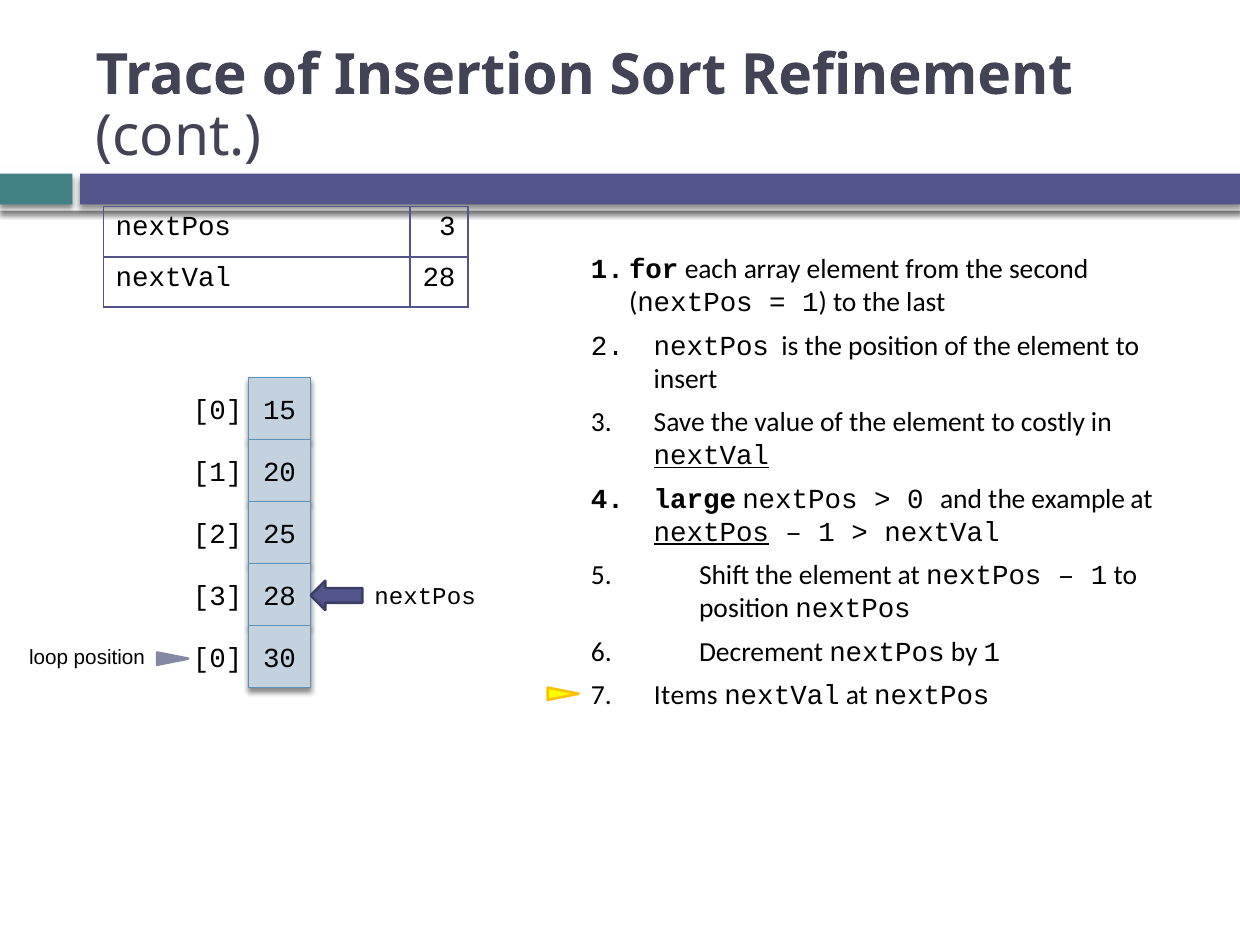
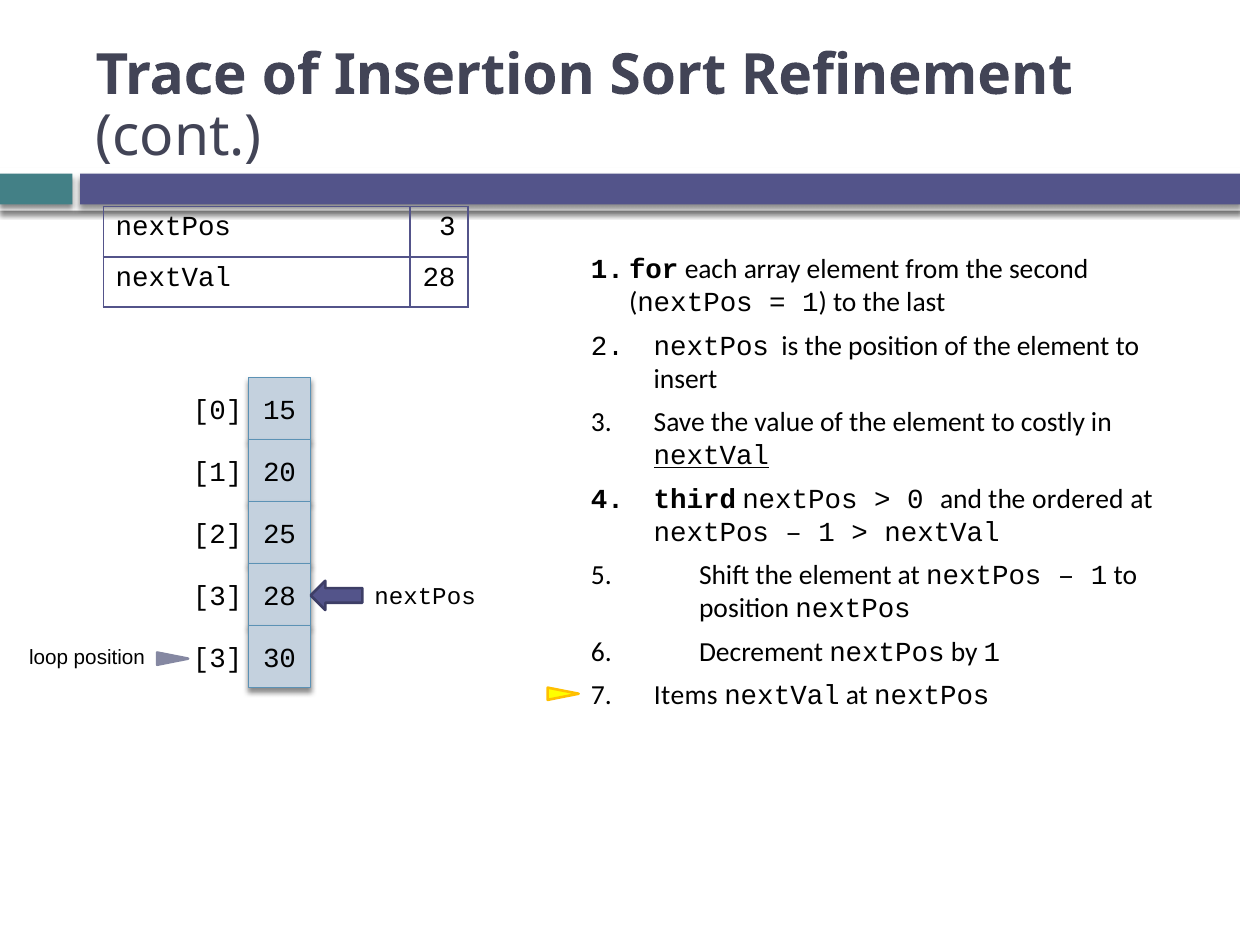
large: large -> third (695, 499)
example: example -> ordered (1078, 499)
nextPos underline: present -> none (711, 532)
0: 0 -> 3 (218, 658)
